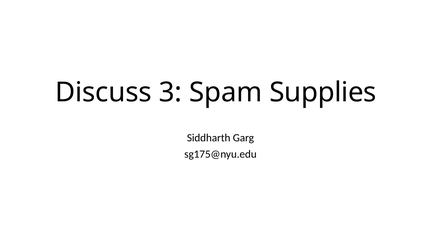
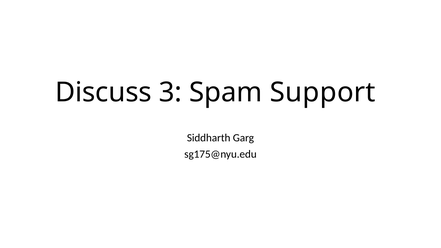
Supplies: Supplies -> Support (323, 93)
